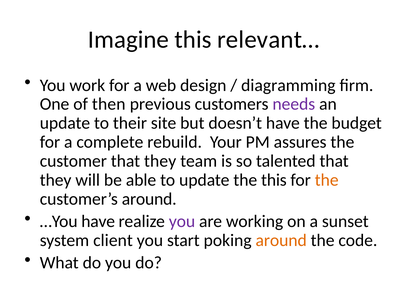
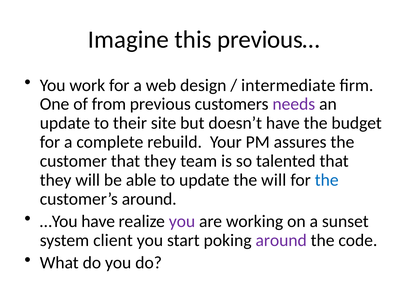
relevant…: relevant… -> previous… (268, 39)
diagramming: diagramming -> intermediate (288, 85)
then: then -> from (109, 104)
the this: this -> will (274, 180)
the colour: orange -> blue (327, 180)
around colour: orange -> purple (281, 240)
